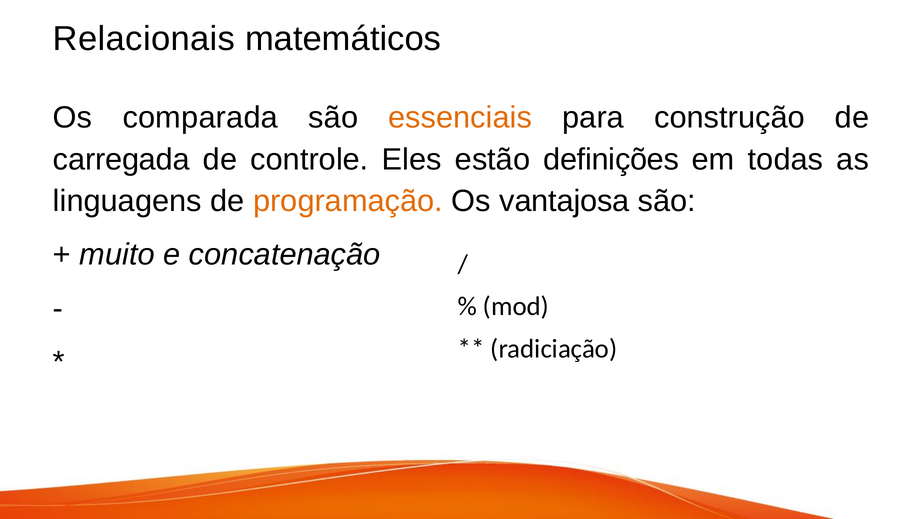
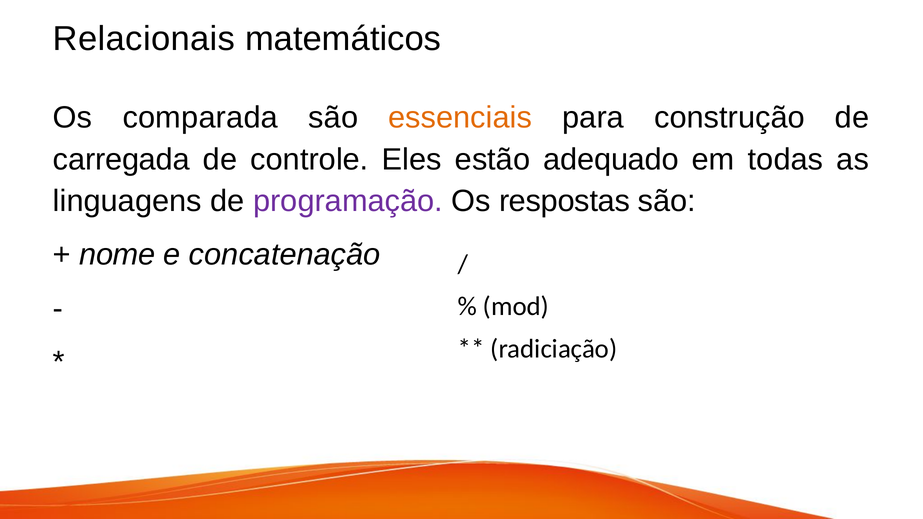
definições: definições -> adequado (611, 159)
programação colour: orange -> purple (348, 201)
vantajosa: vantajosa -> respostas (564, 201)
muito: muito -> nome (117, 255)
